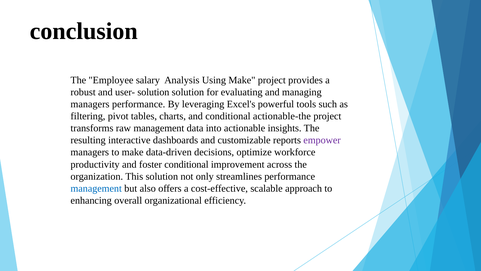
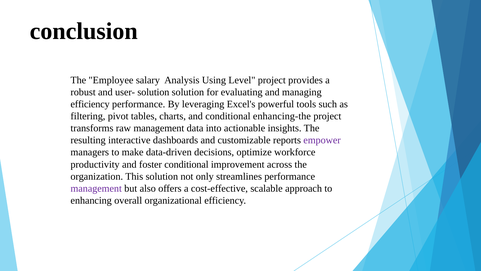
Using Make: Make -> Level (242, 80)
managers: managers -> efficiency (90, 104)
actionable-the: actionable-the -> enhancing-the (282, 116)
management colour: blue -> purple (96, 188)
